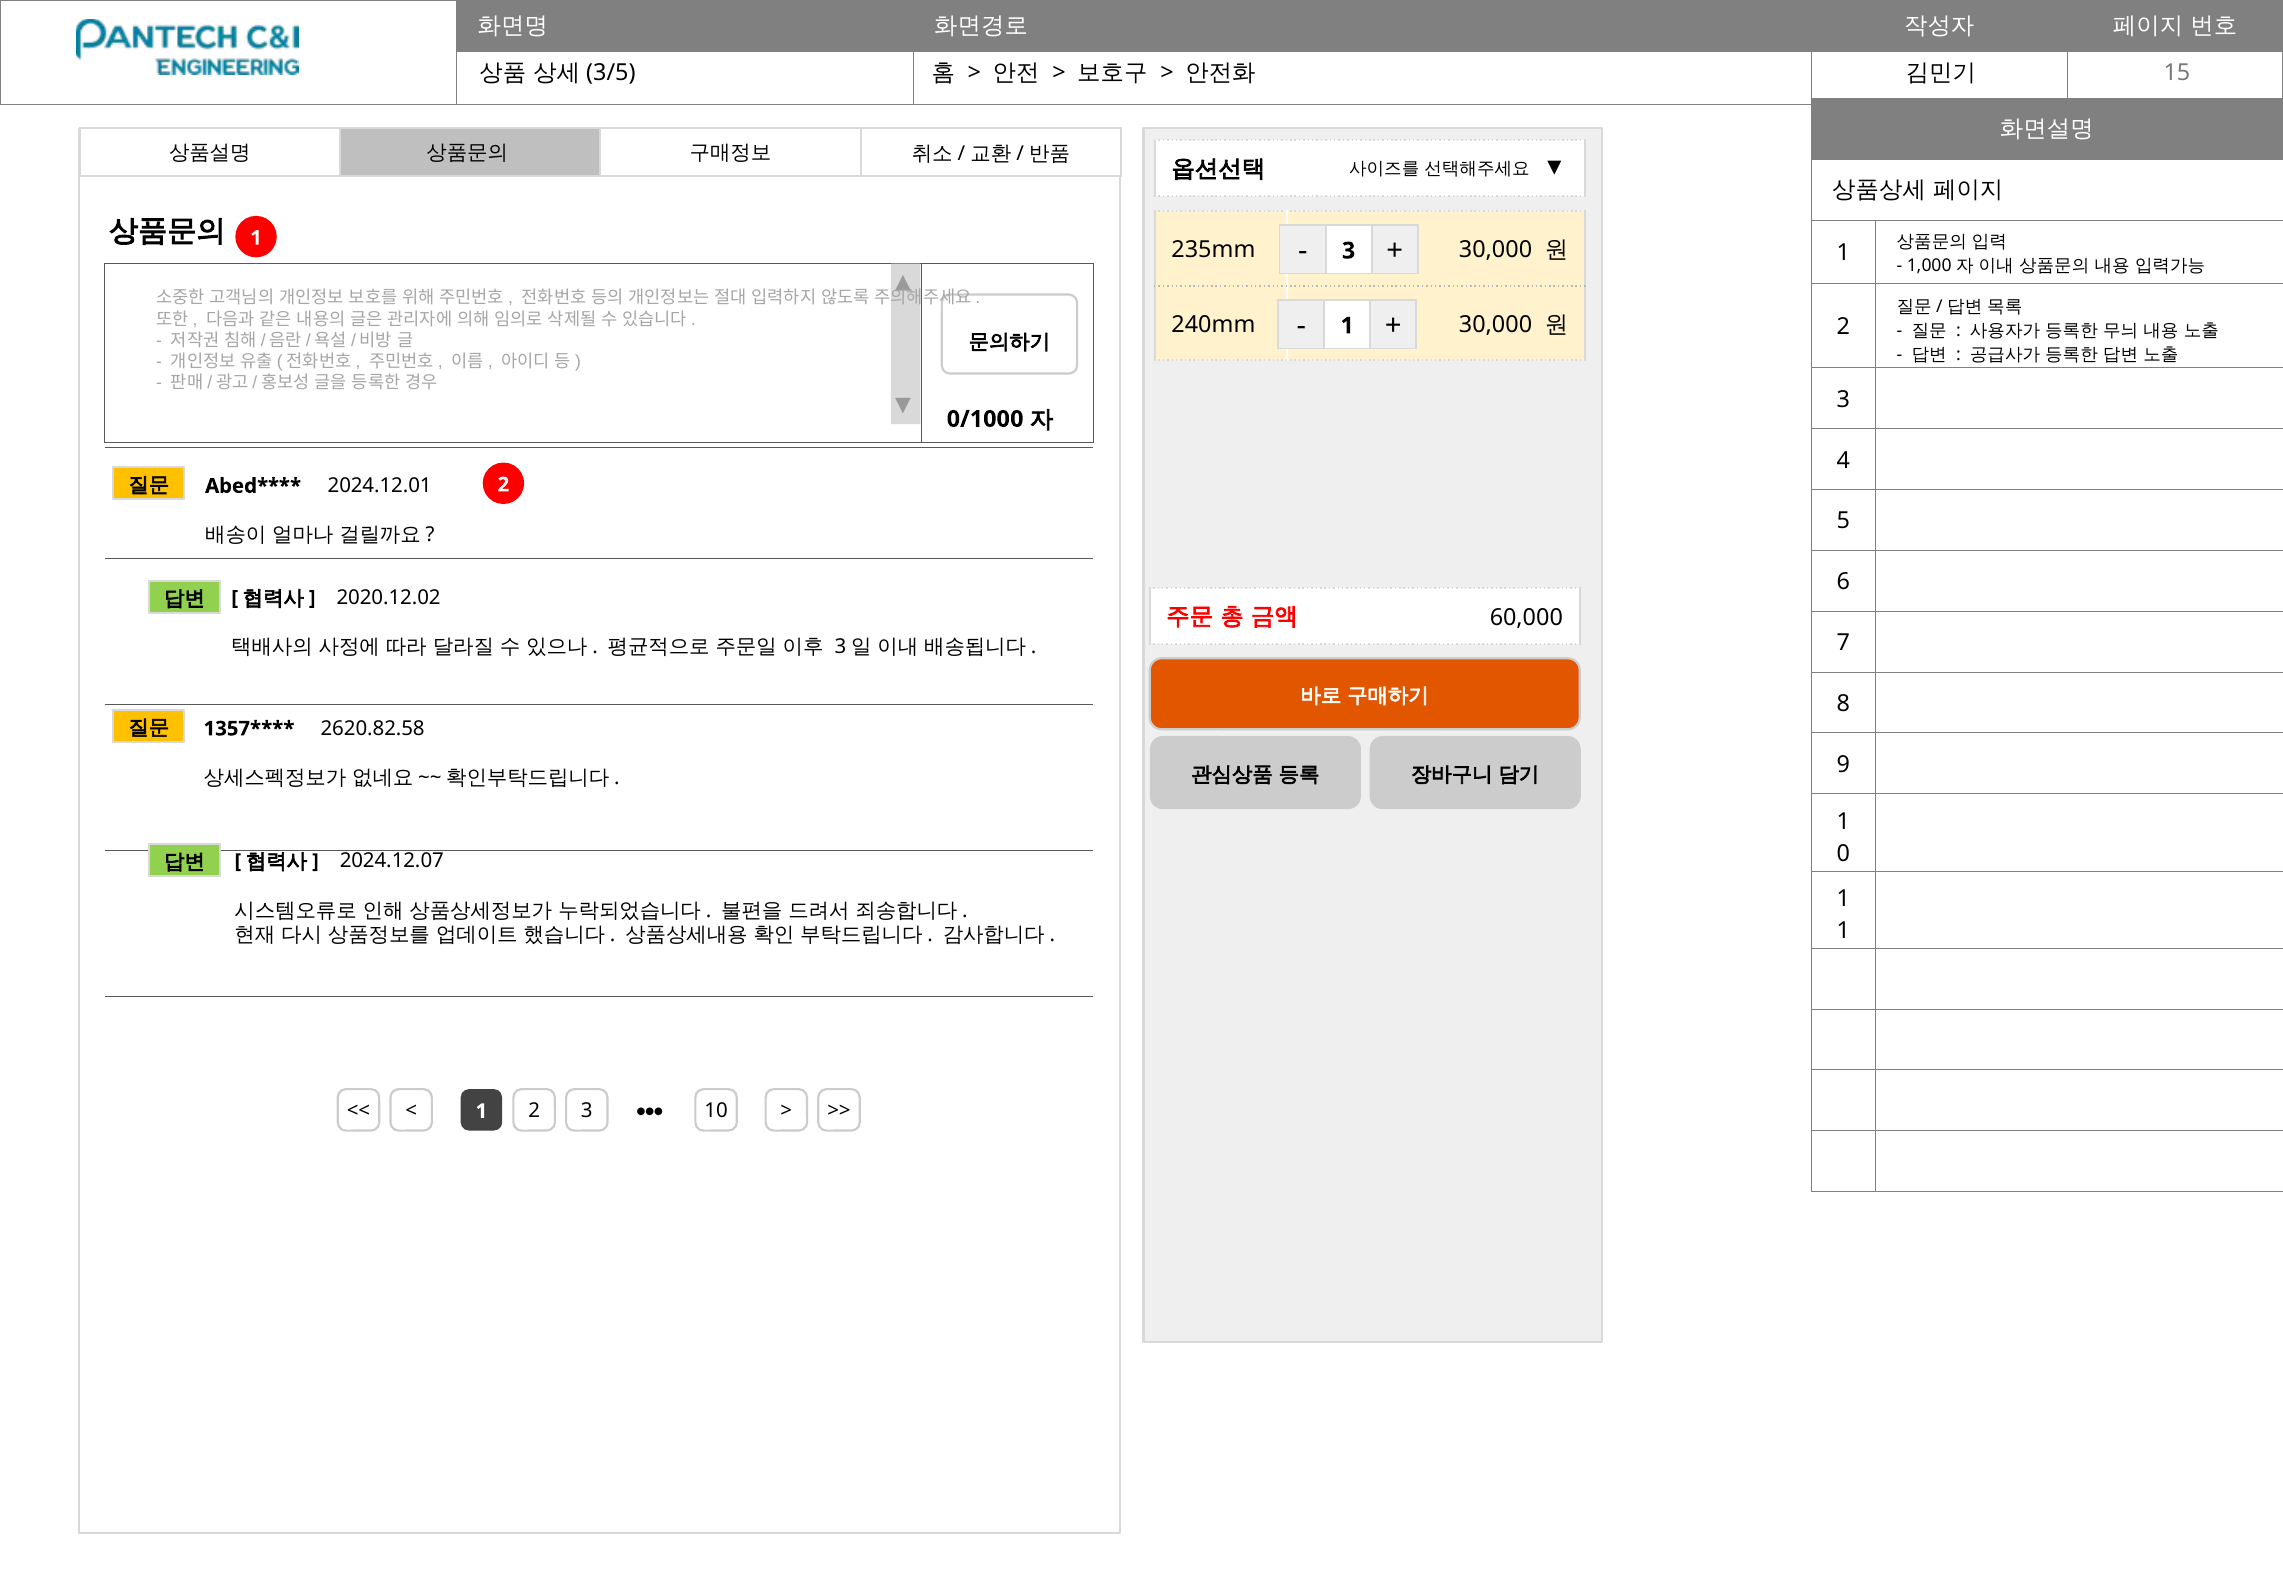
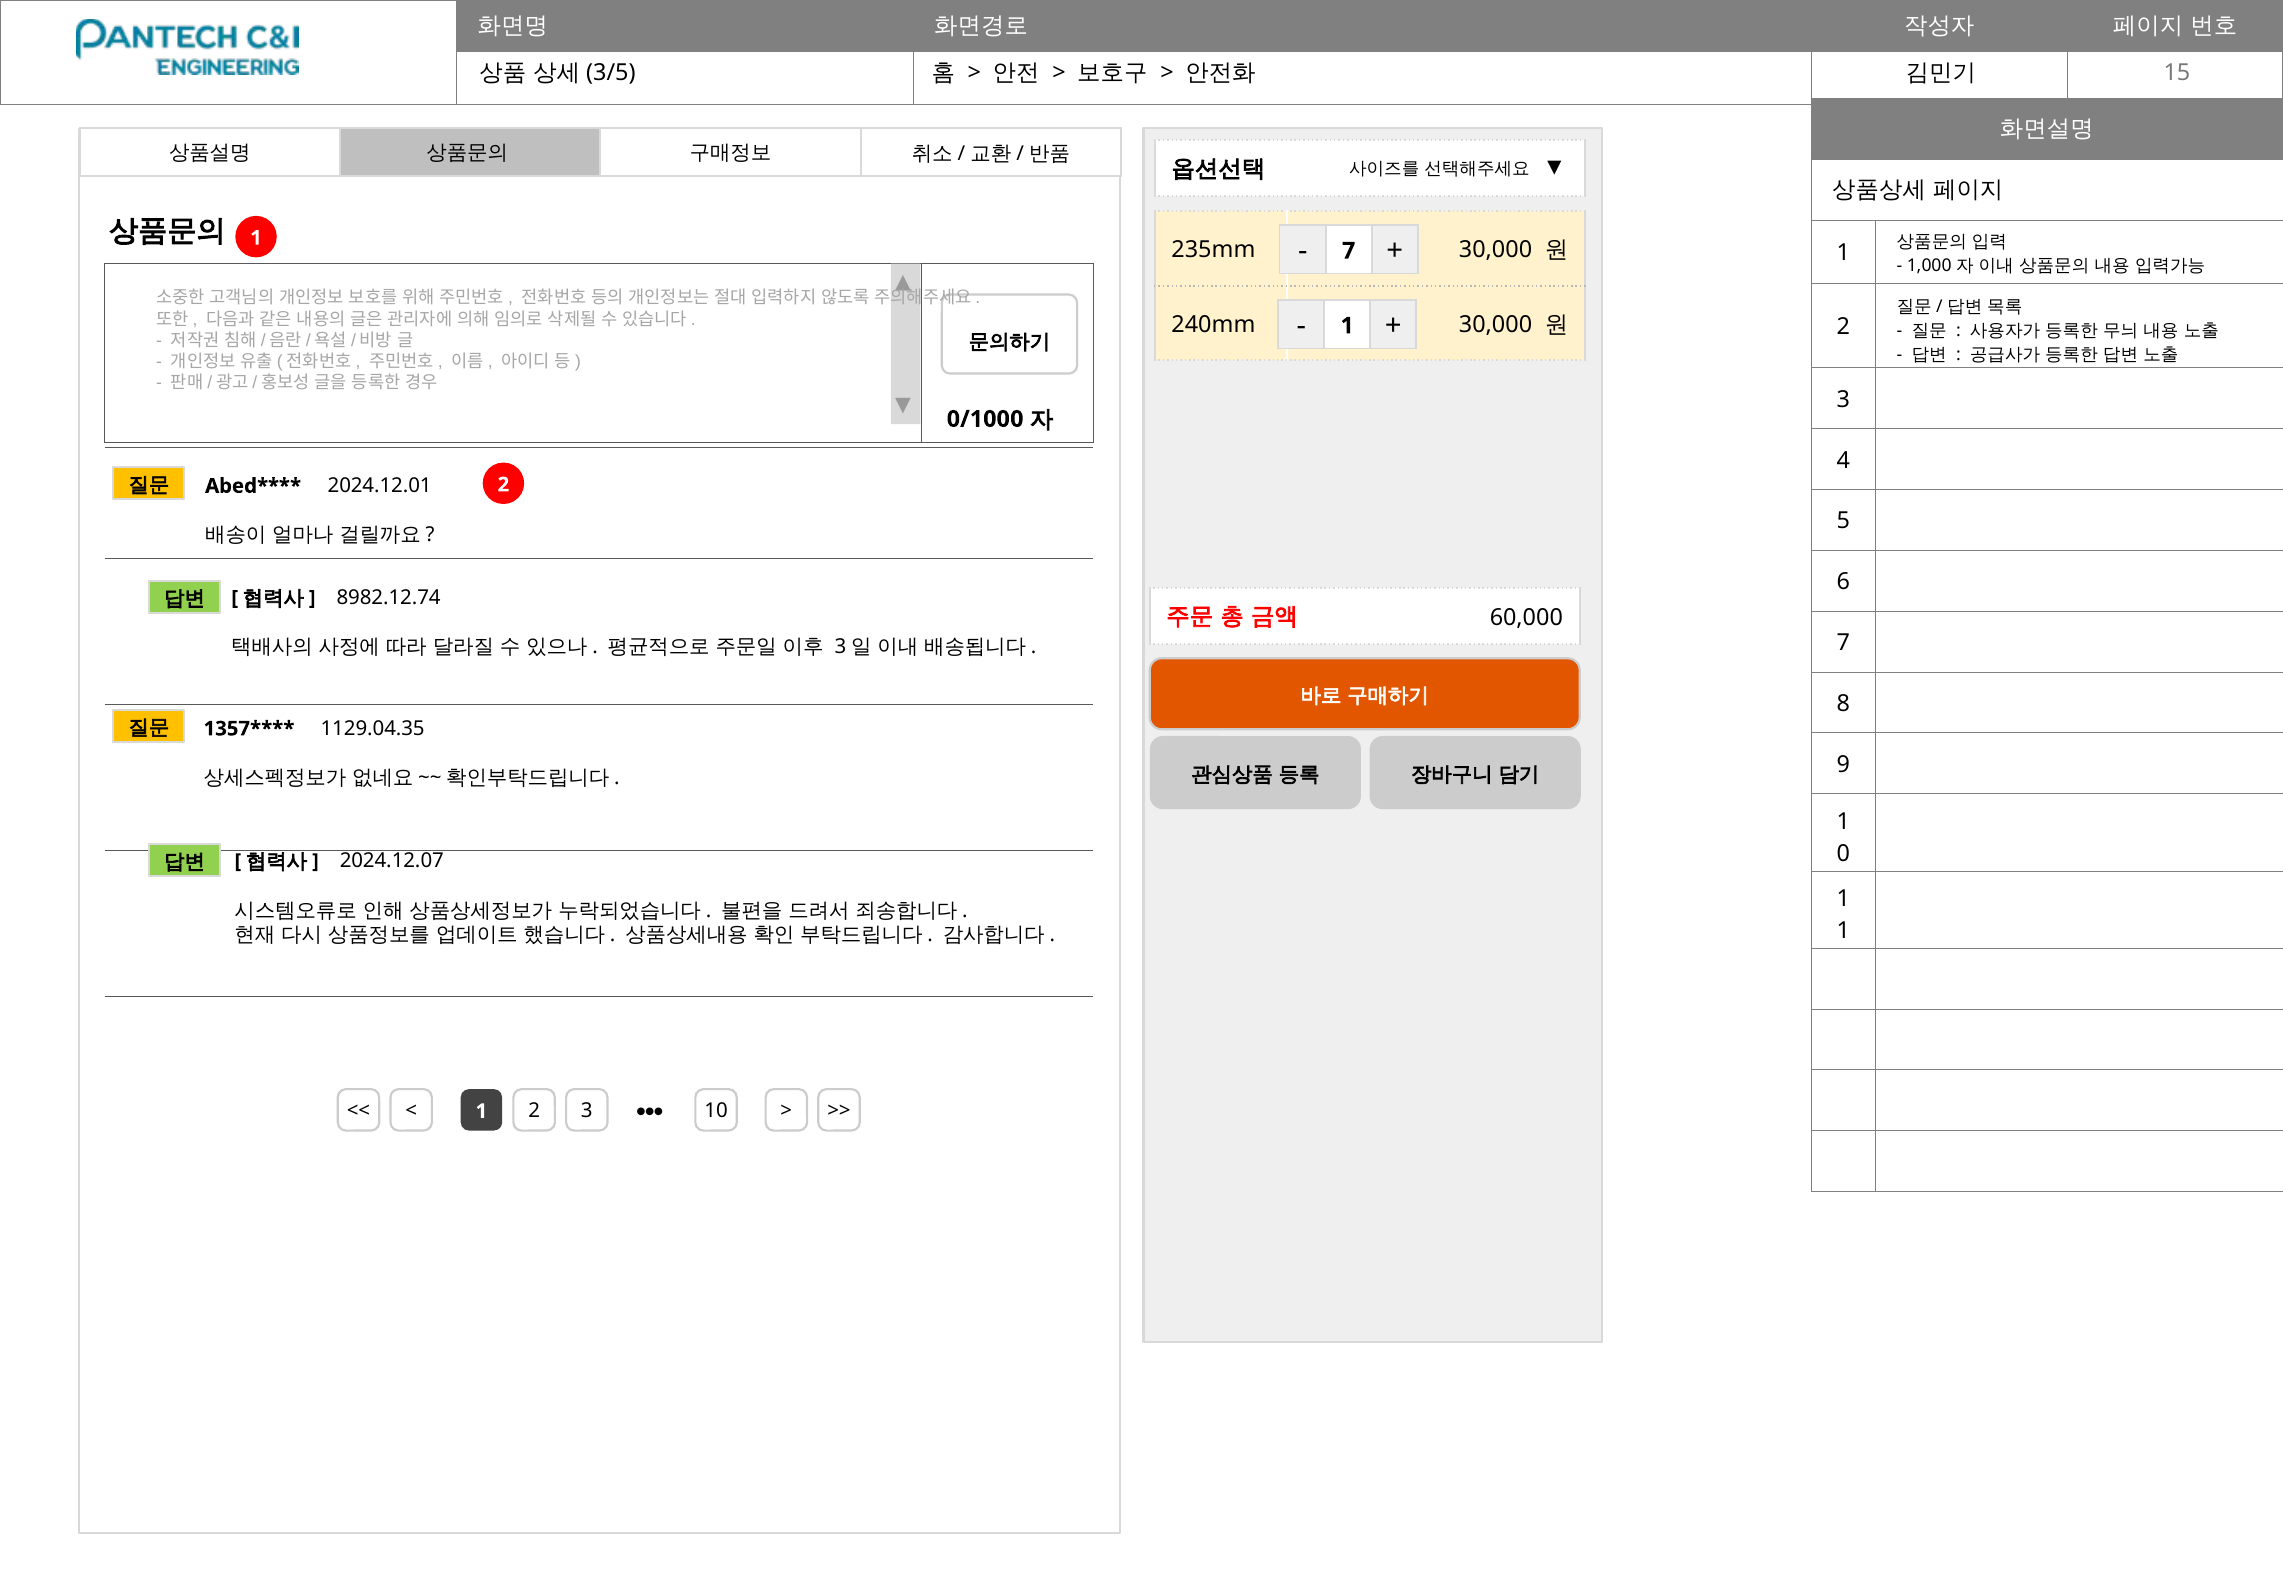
3: 3 -> 7 (1349, 251)
2020.12.02: 2020.12.02 -> 8982.12.74 (389, 598)
2620.82.58: 2620.82.58 -> 1129.04.35 (373, 728)
